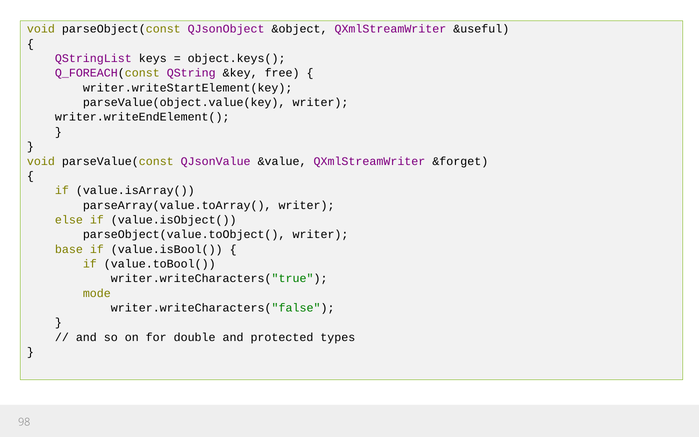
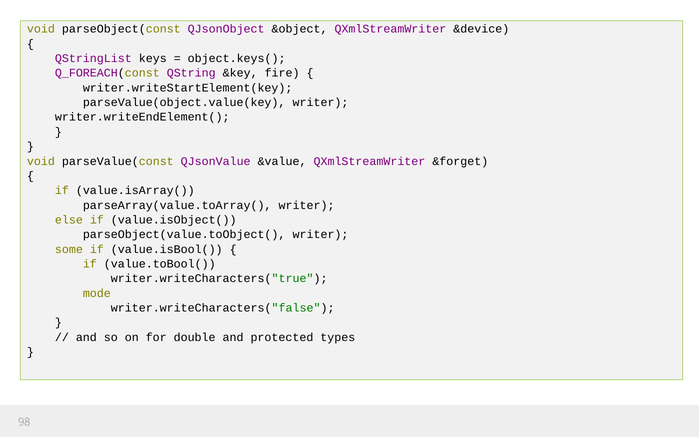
&useful: &useful -> &device (481, 29)
free: free -> fire (282, 73)
base: base -> some (69, 249)
